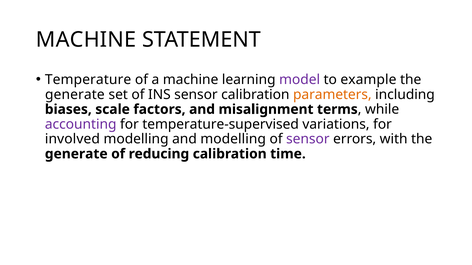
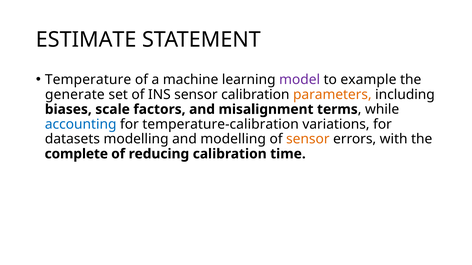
MACHINE: MACHINE -> ESTIMATE (86, 40)
accounting colour: purple -> blue (81, 124)
temperature-supervised: temperature-supervised -> temperature-calibration (221, 124)
involved: involved -> datasets (72, 139)
sensor colour: purple -> orange (308, 139)
generate: generate -> complete (76, 154)
